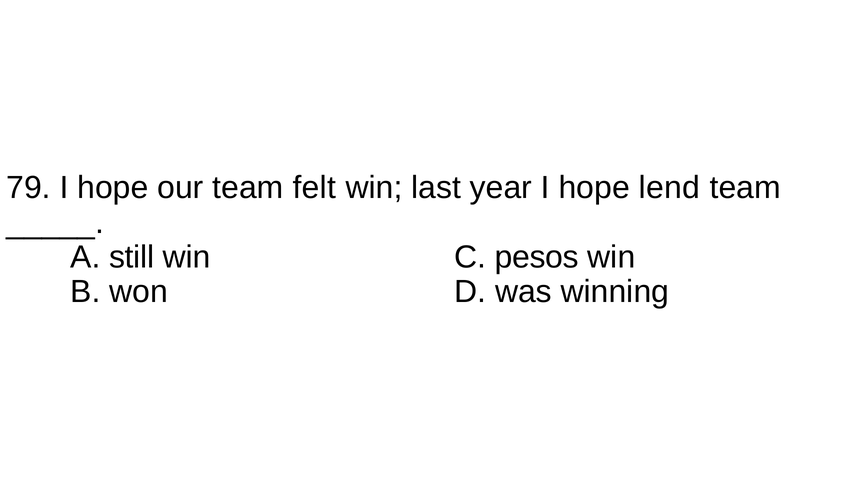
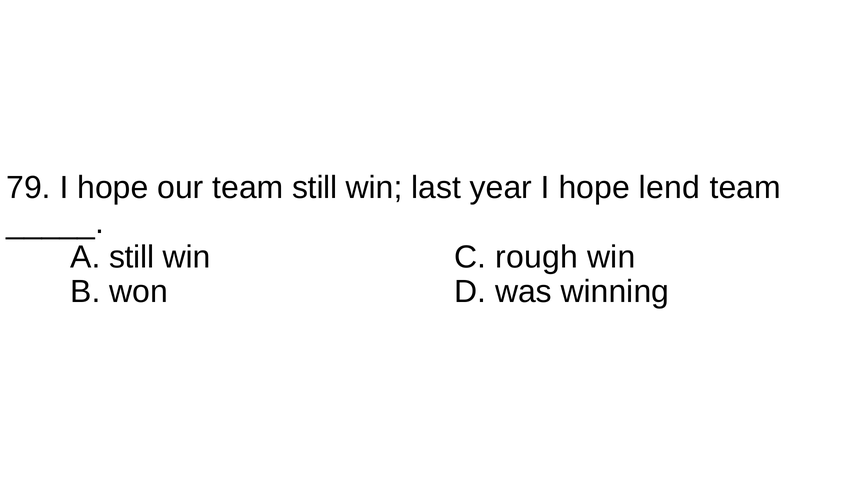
team felt: felt -> still (315, 188)
pesos: pesos -> rough (537, 257)
